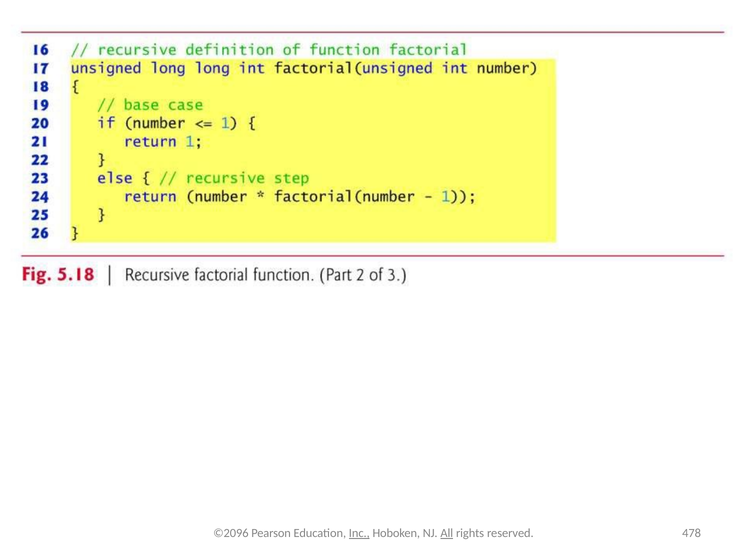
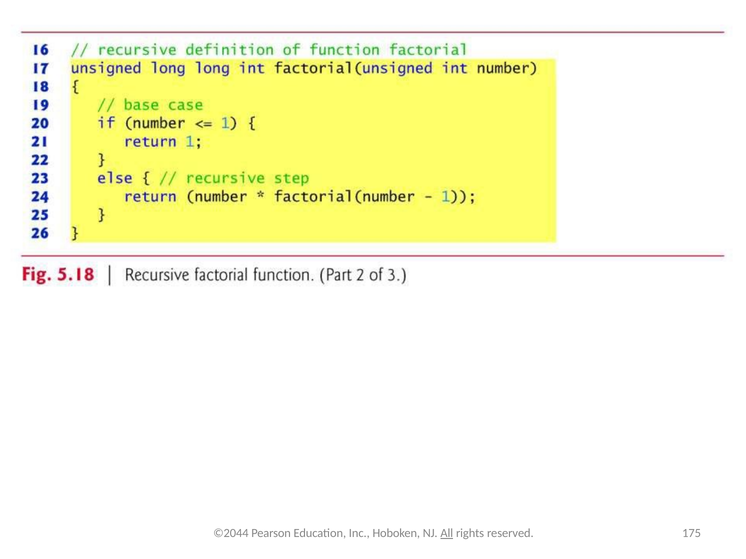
©2096: ©2096 -> ©2044 (231, 534)
Inc underline: present -> none (359, 534)
478: 478 -> 175 (692, 534)
